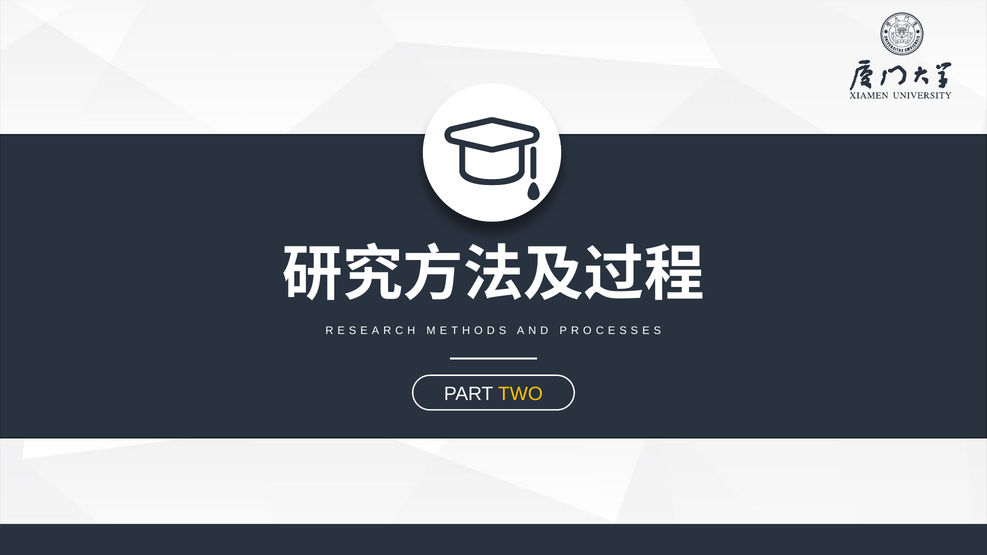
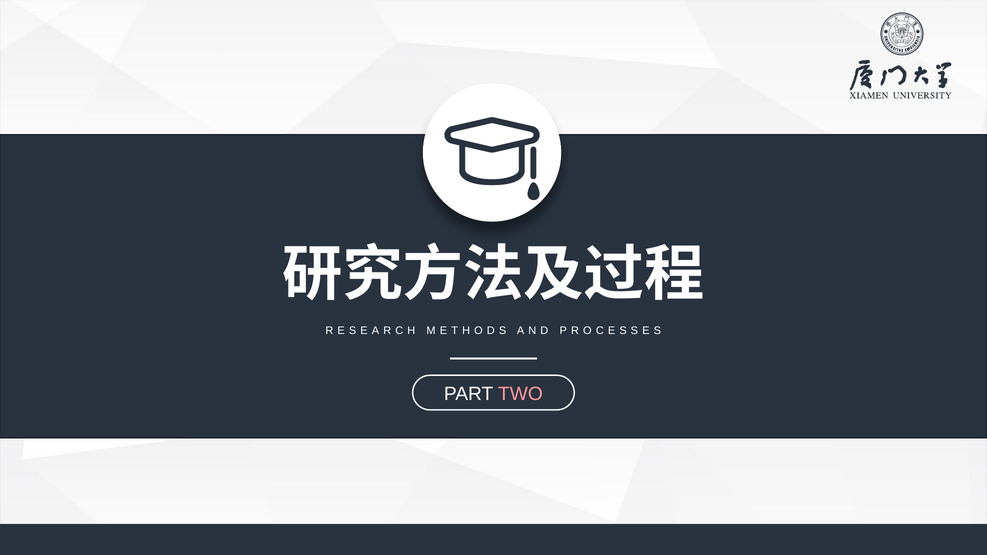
TWO colour: yellow -> pink (520, 394)
